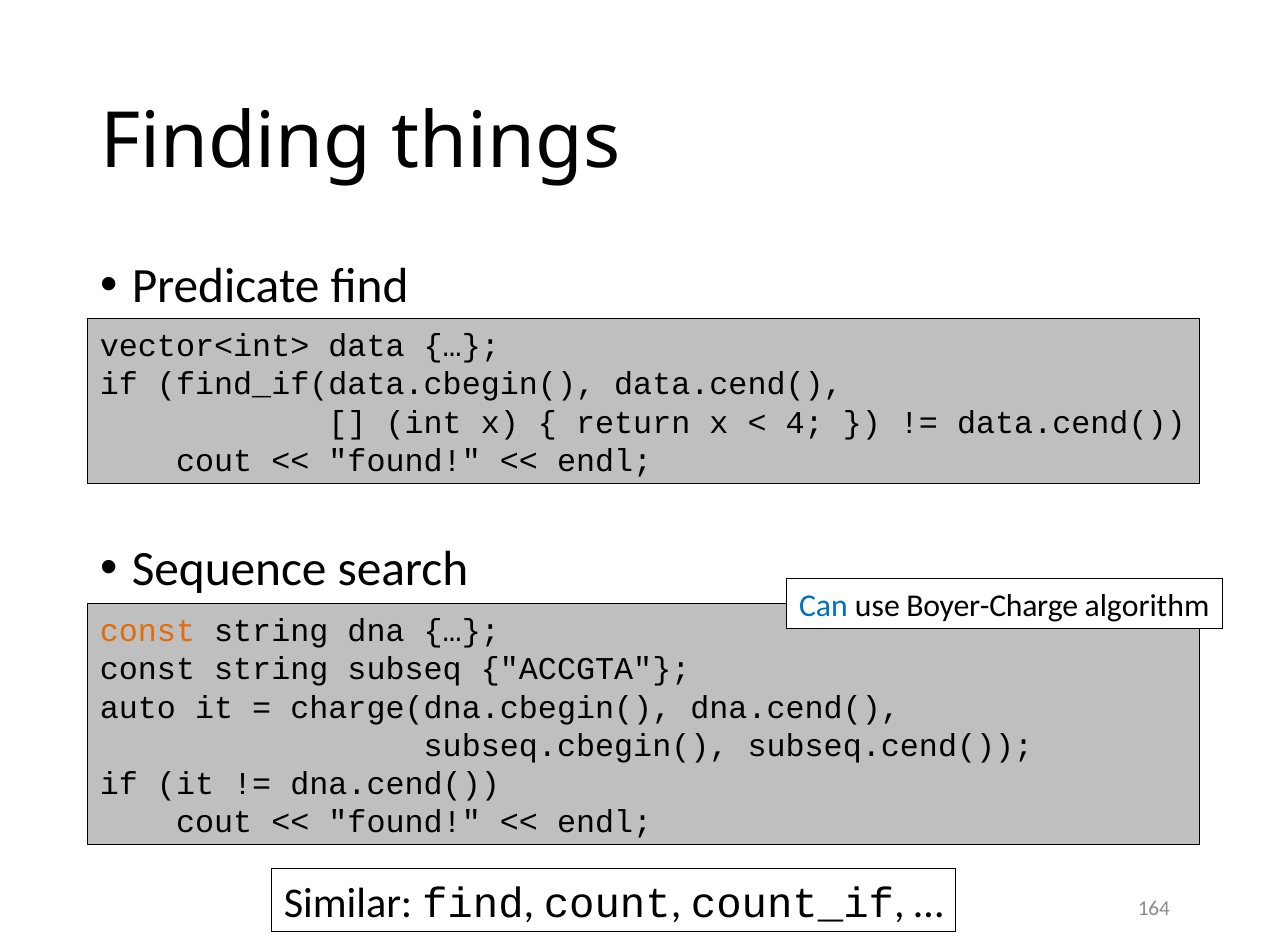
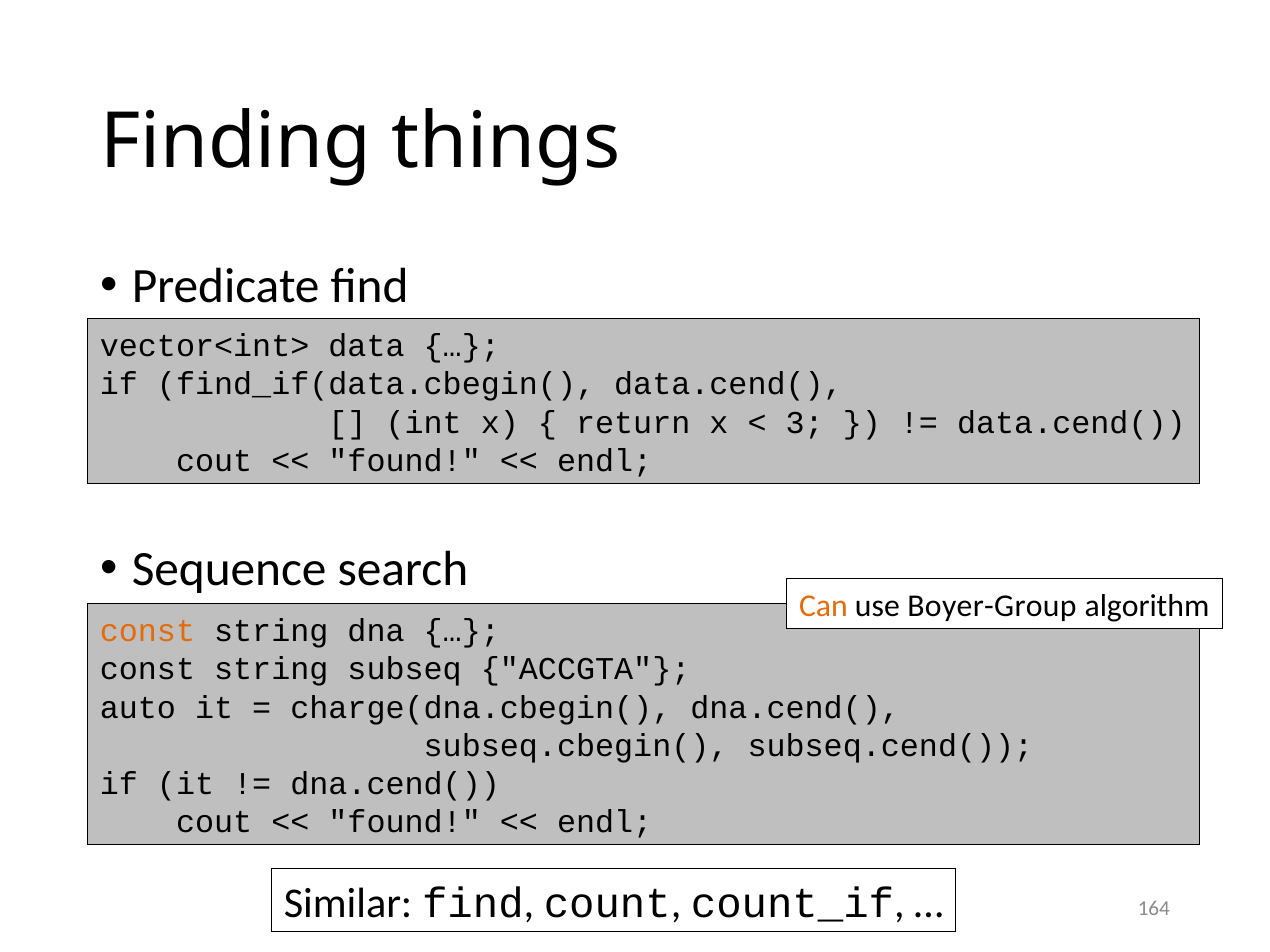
4: 4 -> 3 (805, 423)
Can colour: blue -> orange (823, 606)
Boyer-Charge: Boyer-Charge -> Boyer-Group (992, 606)
